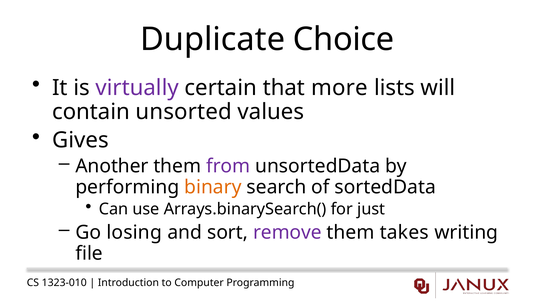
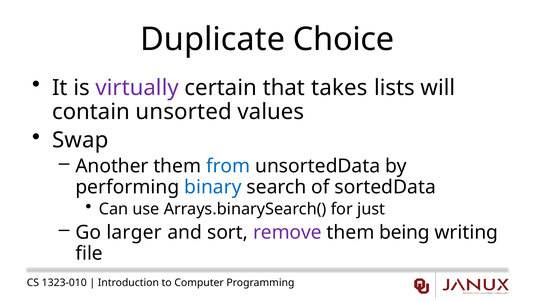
more: more -> takes (339, 88)
Gives: Gives -> Swap (80, 140)
from colour: purple -> blue (228, 166)
binary colour: orange -> blue (213, 187)
losing: losing -> larger (134, 232)
takes: takes -> being (404, 232)
